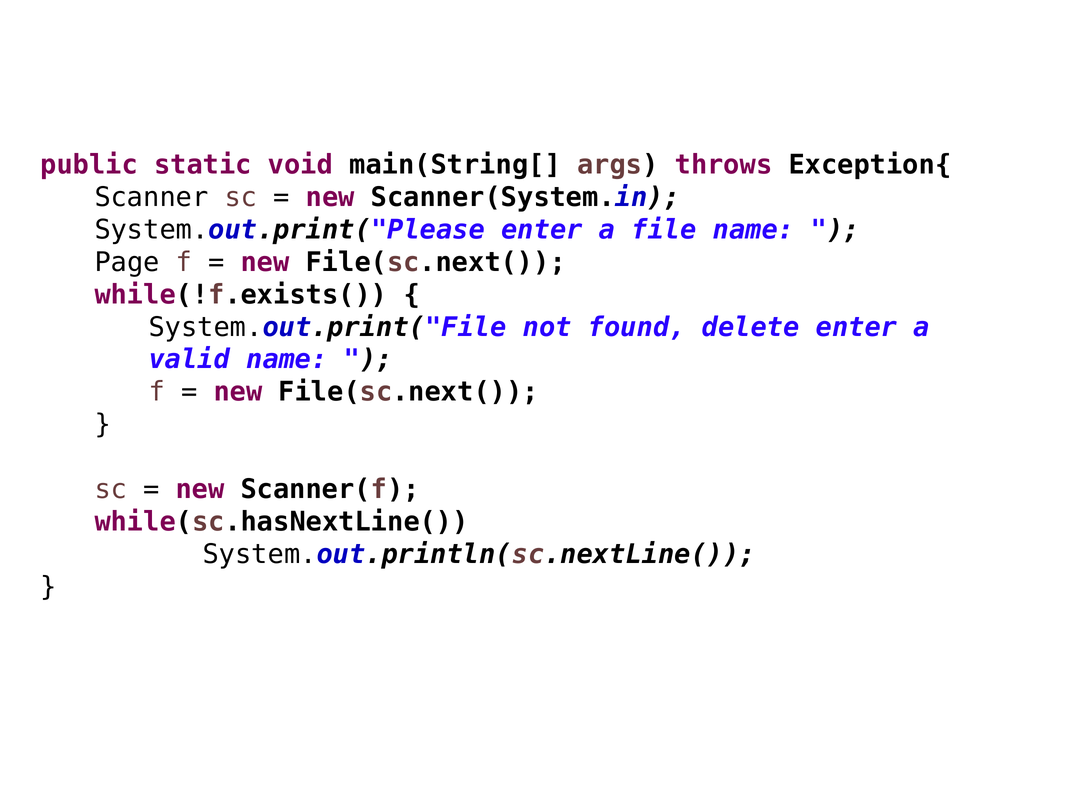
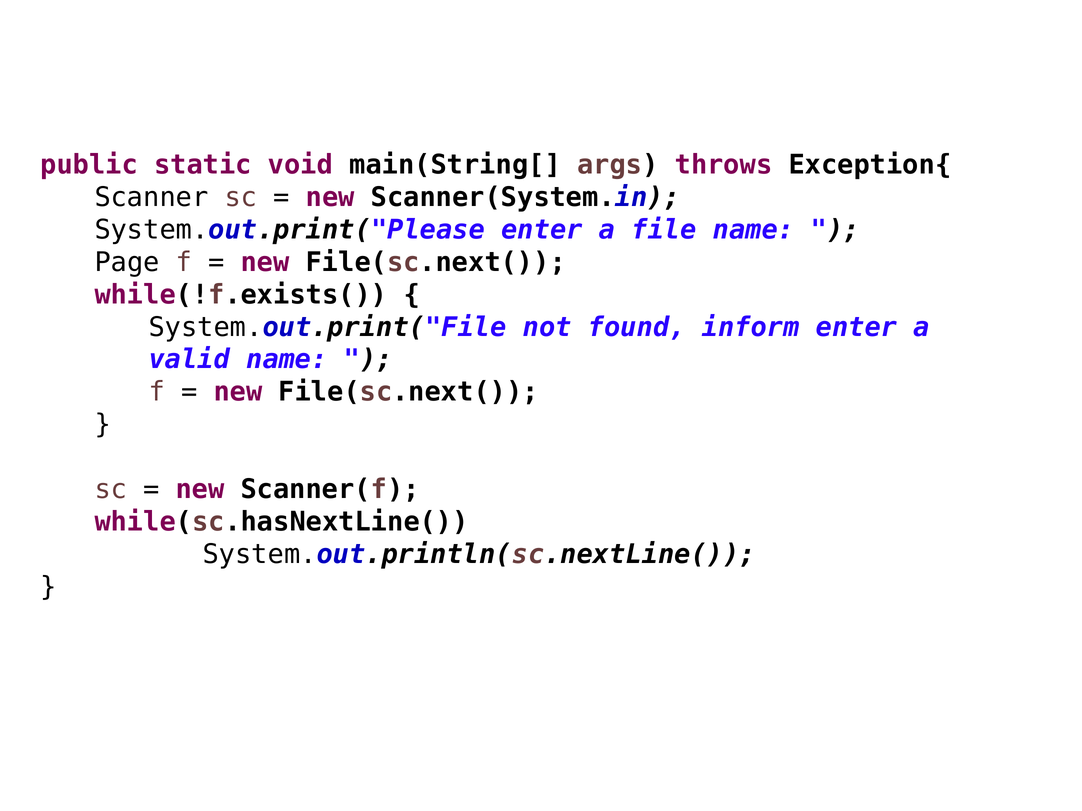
delete: delete -> inform (751, 327)
